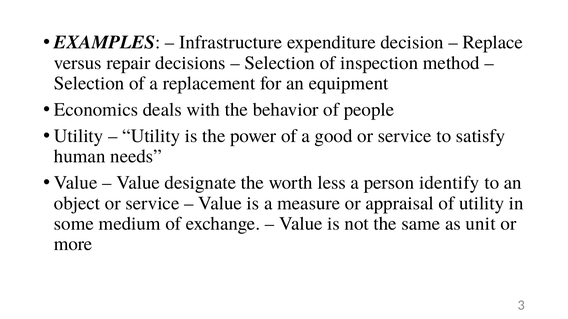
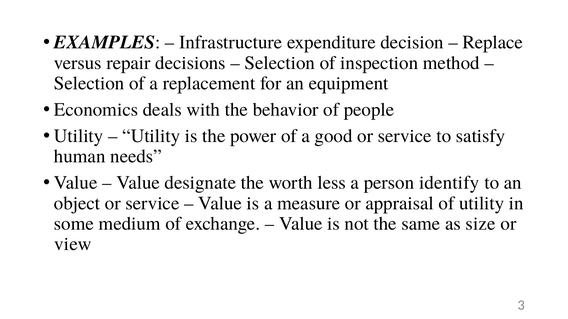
unit: unit -> size (481, 224)
more: more -> view (73, 244)
